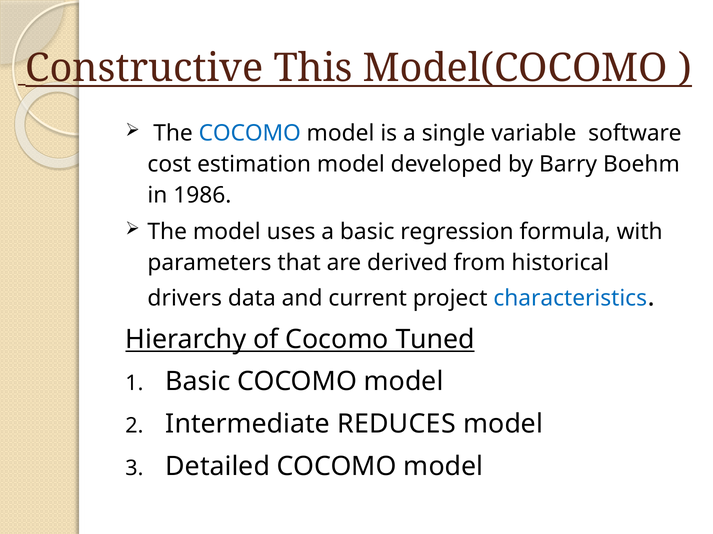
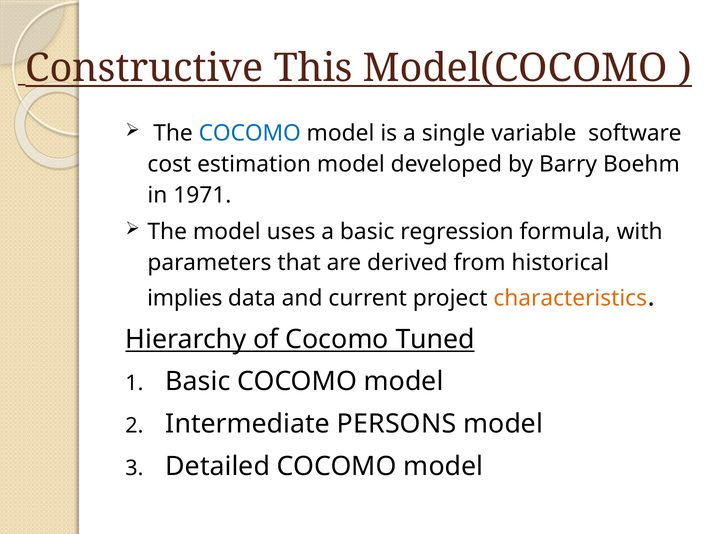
1986: 1986 -> 1971 (202, 195)
drivers: drivers -> implies (185, 299)
characteristics colour: blue -> orange (570, 299)
REDUCES: REDUCES -> PERSONS (397, 425)
